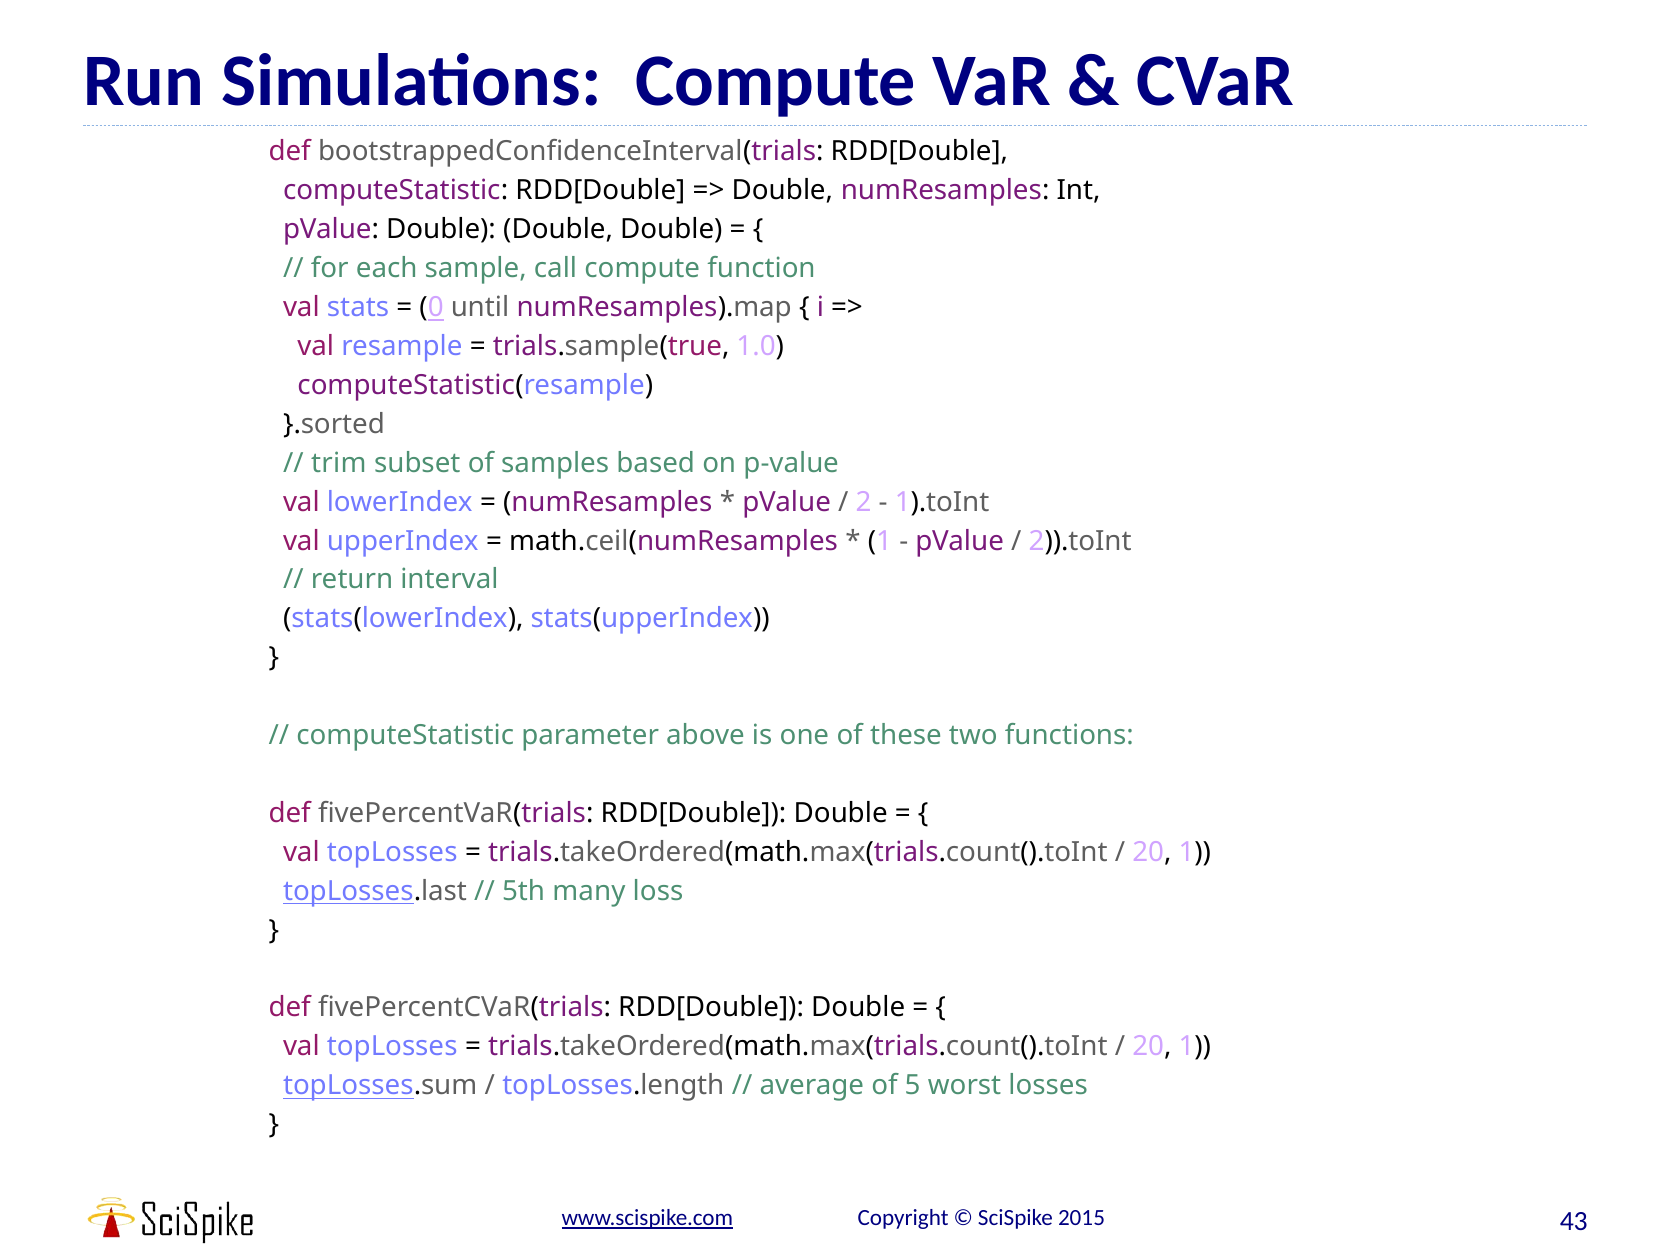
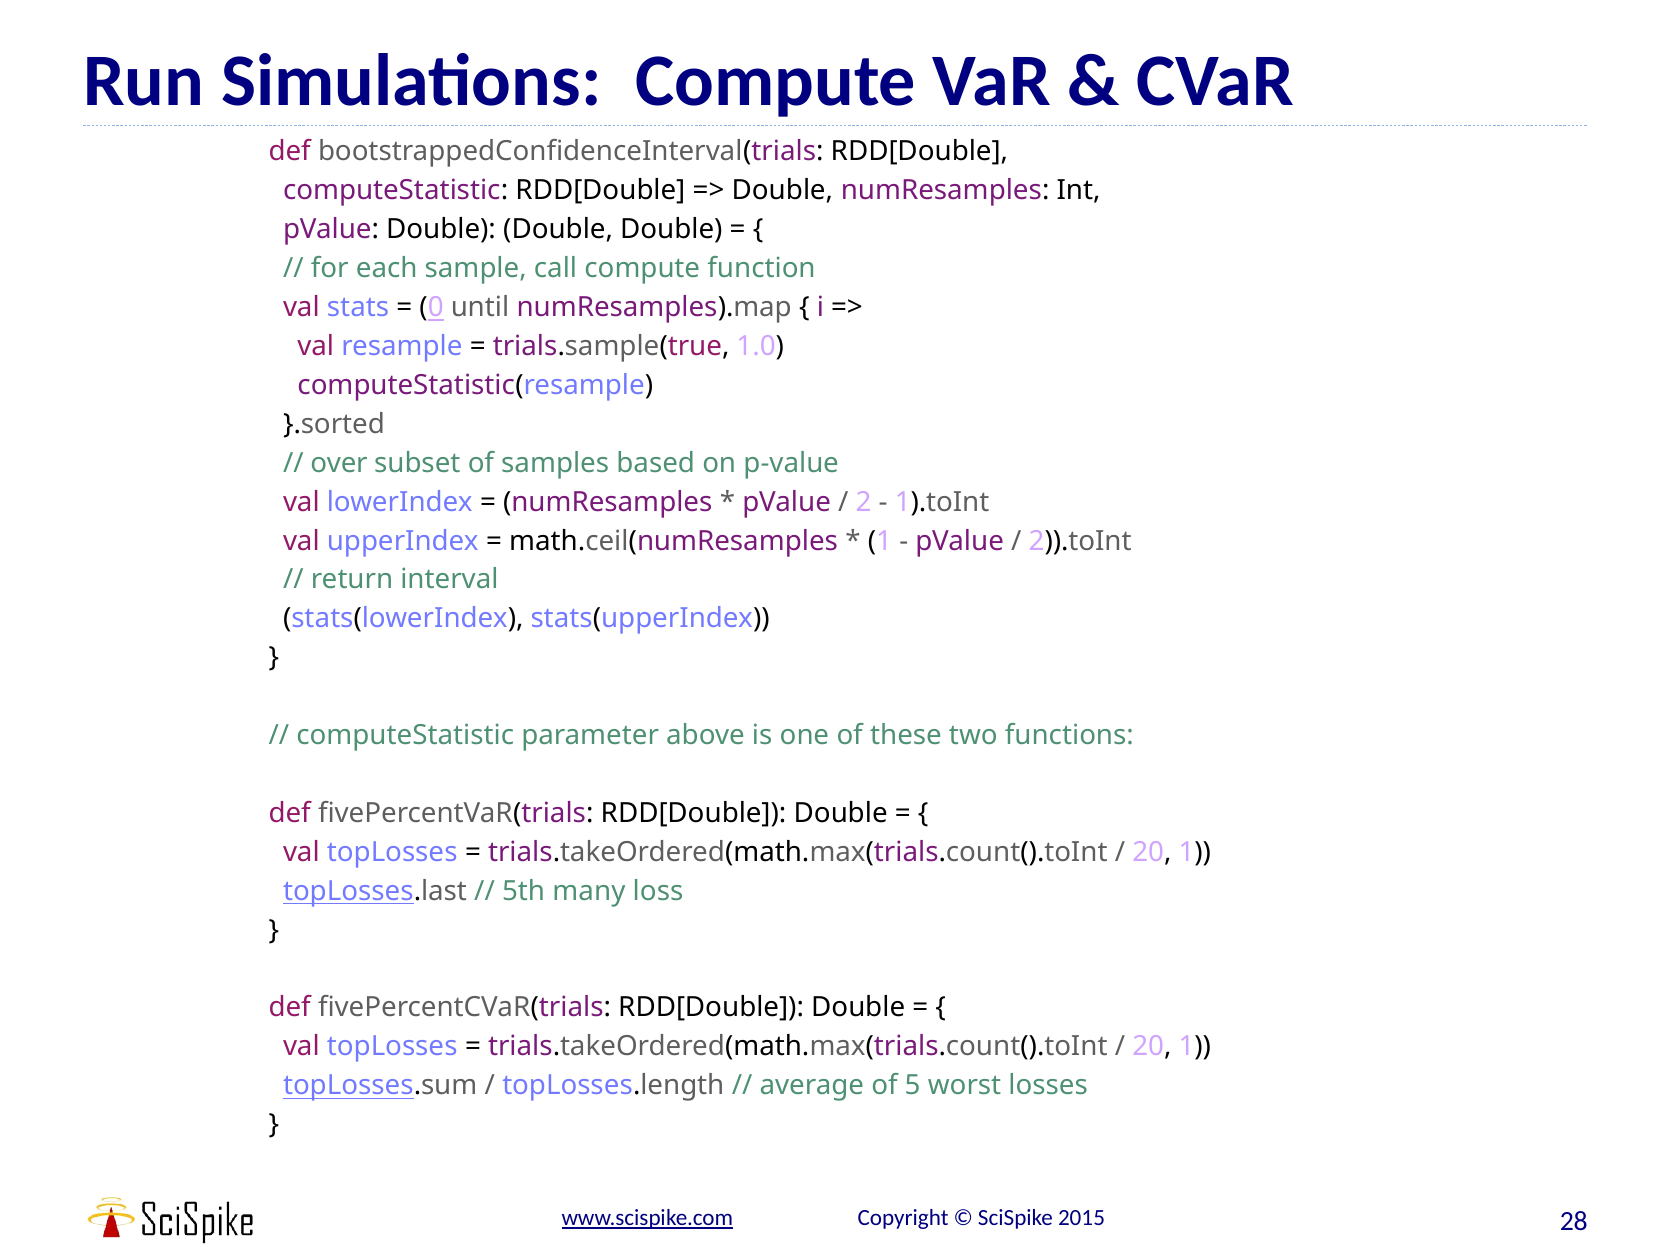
trim: trim -> over (339, 463)
43: 43 -> 28 (1574, 1222)
